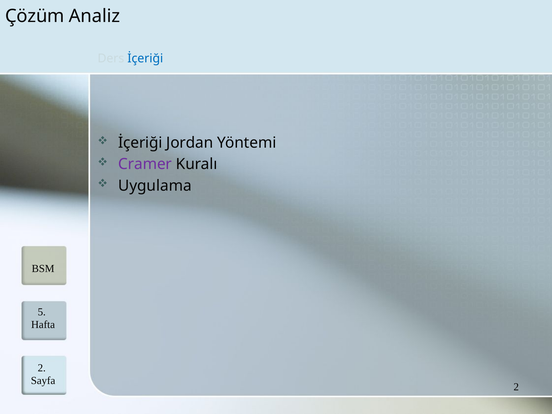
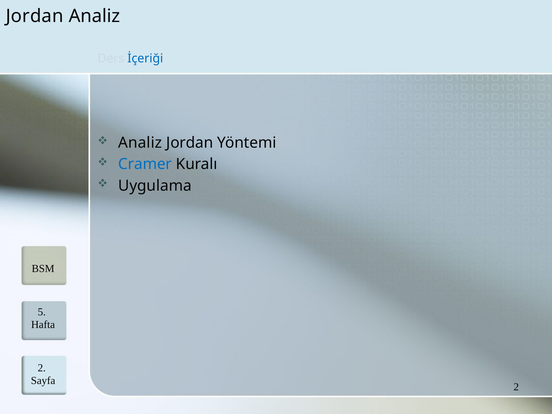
Çözüm: Çözüm -> Jordan (35, 16)
İçeriği: İçeriği -> Analiz (140, 143)
Cramer colour: purple -> blue (145, 164)
